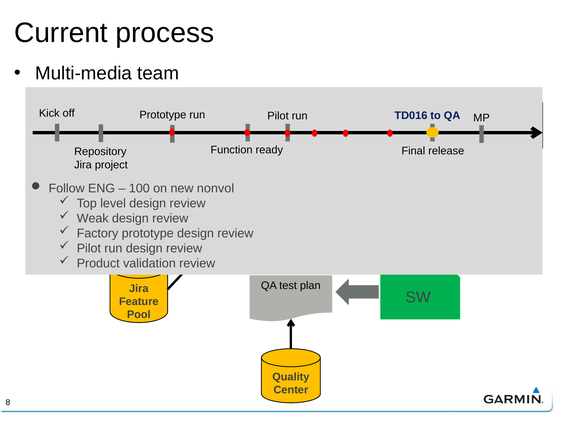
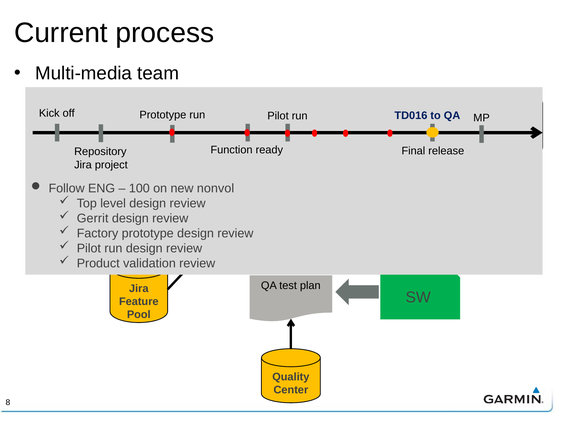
Weak: Weak -> Gerrit (93, 218)
